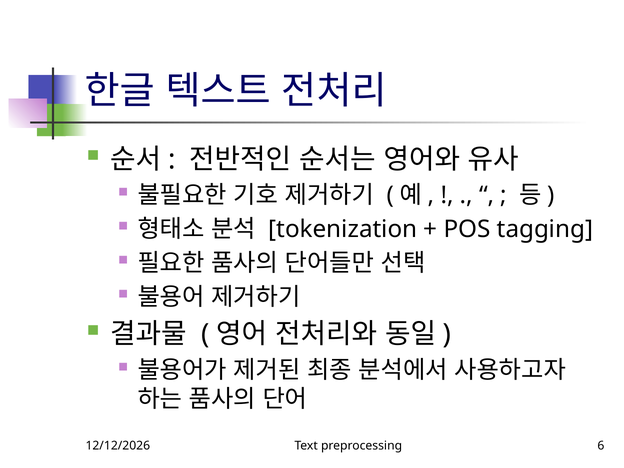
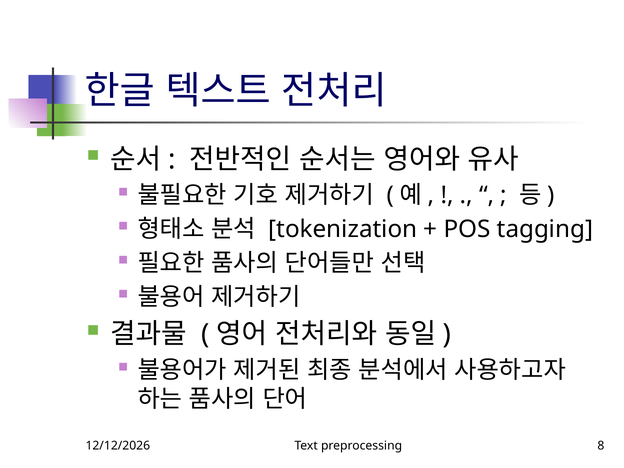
6: 6 -> 8 (601, 446)
